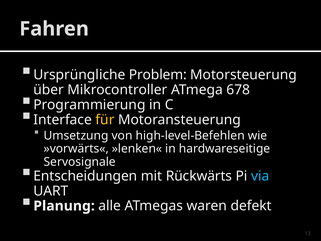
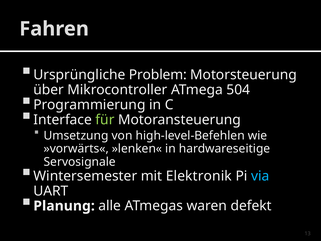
678: 678 -> 504 (238, 90)
für colour: yellow -> light green (105, 120)
Entscheidungen: Entscheidungen -> Wintersemester (85, 176)
Rückwärts: Rückwärts -> Elektronik (199, 176)
